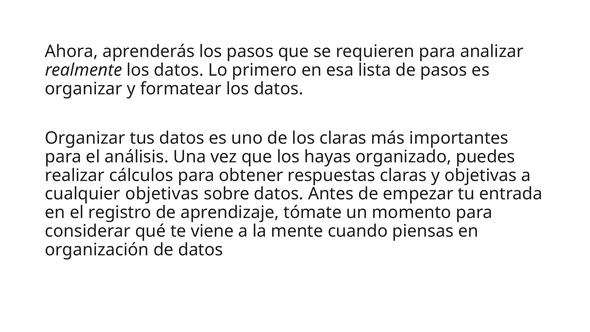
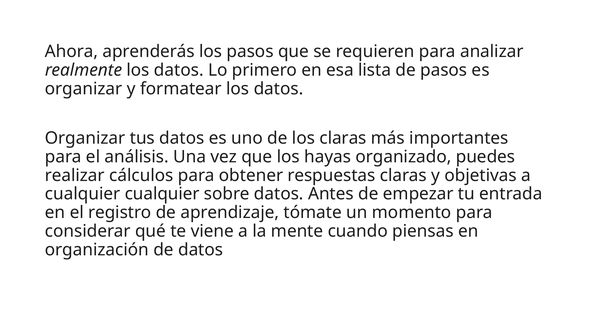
cualquier objetivas: objetivas -> cualquier (162, 194)
